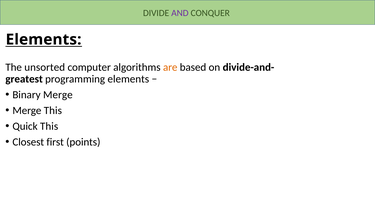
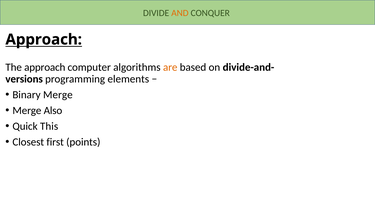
AND colour: purple -> orange (180, 13)
Elements: Elements -> Approach (44, 40)
The unsorted: unsorted -> approach (45, 67)
greatest: greatest -> versions (24, 79)
Merge This: This -> Also (53, 110)
